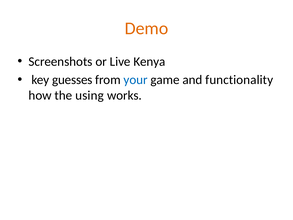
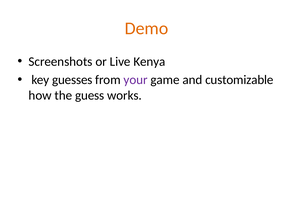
your colour: blue -> purple (136, 80)
functionality: functionality -> customizable (239, 80)
using: using -> guess (90, 95)
